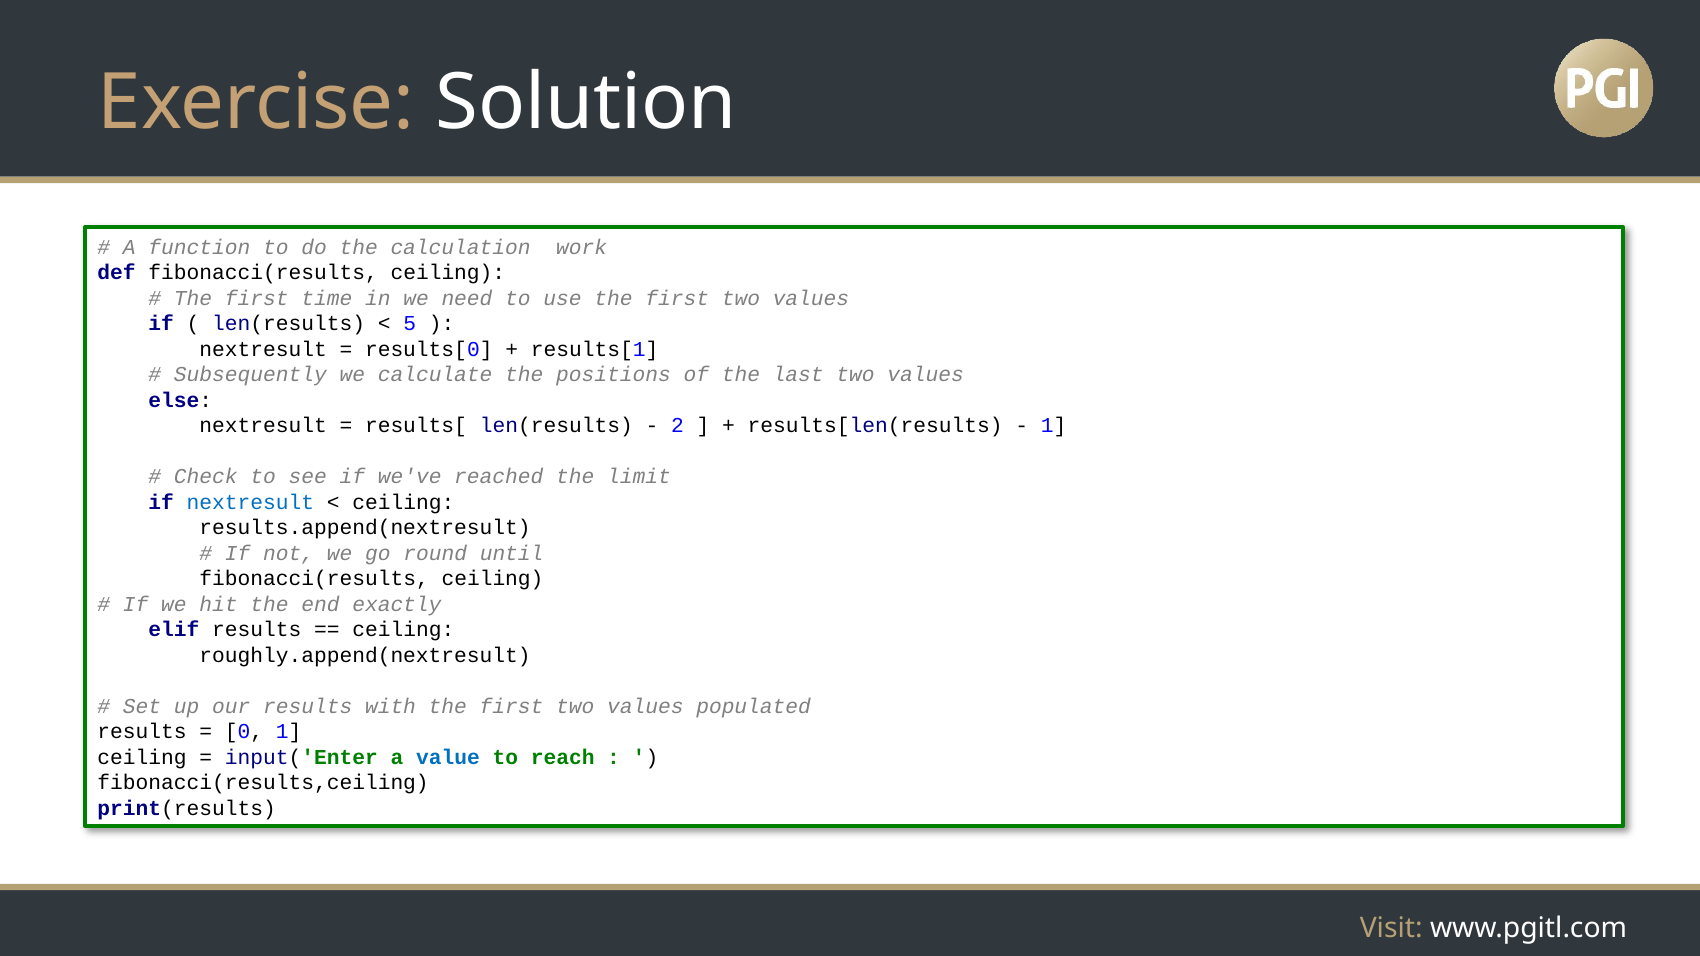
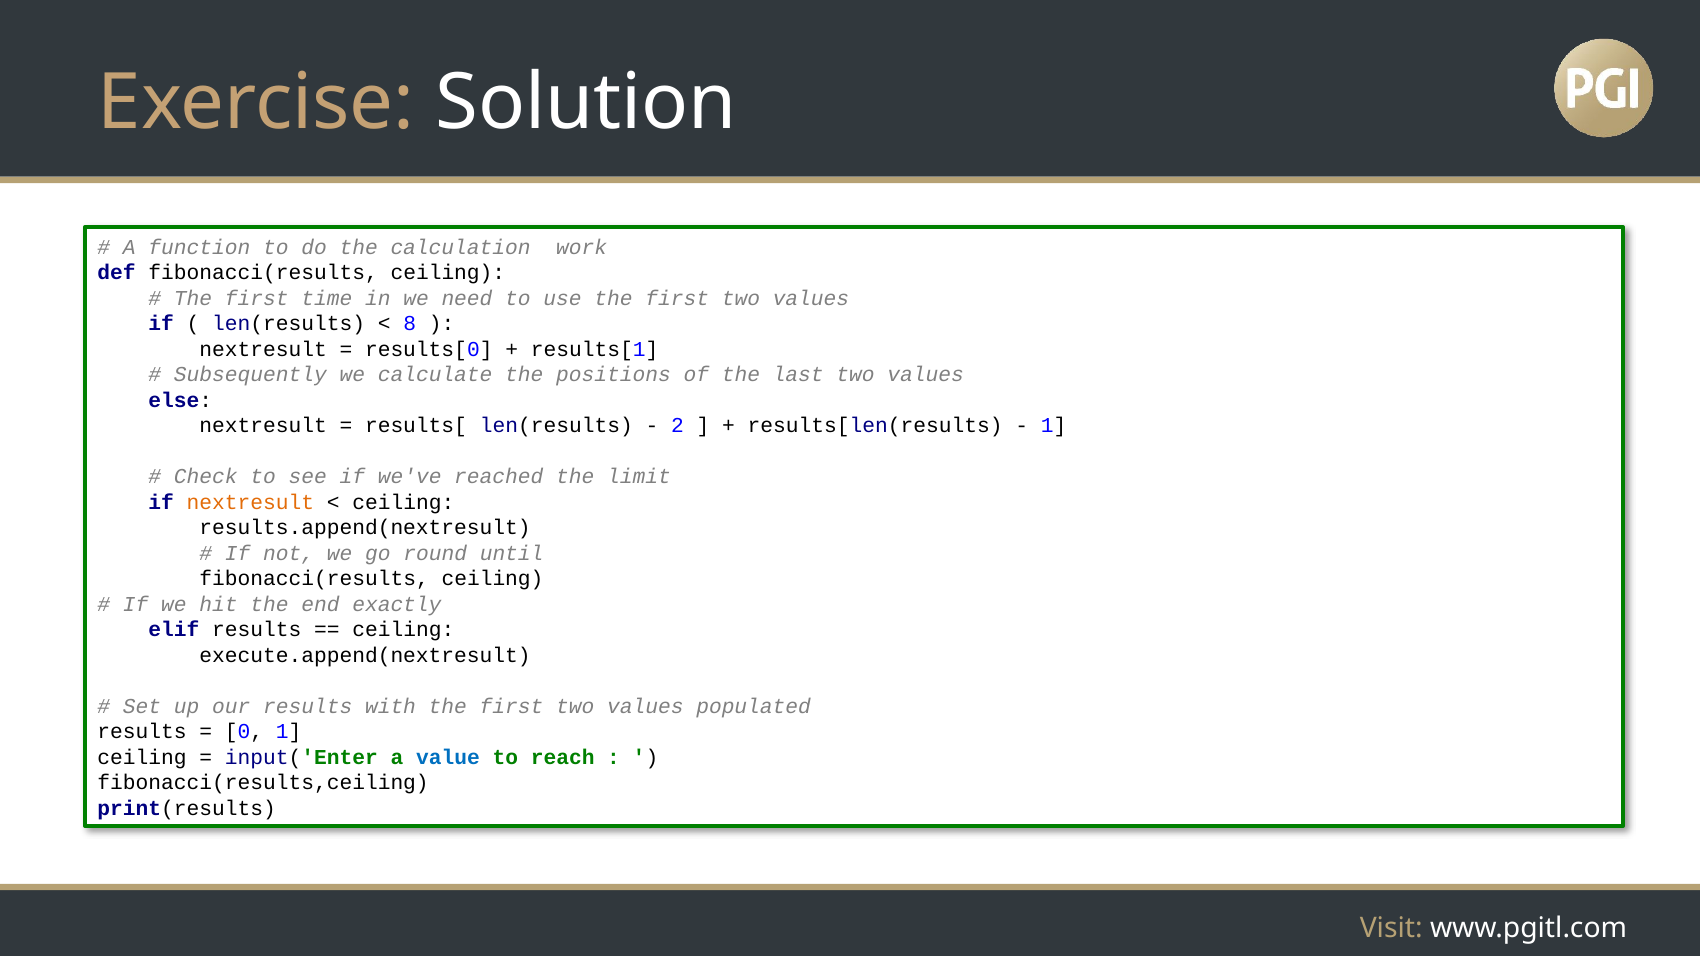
5: 5 -> 8 (410, 324)
nextresult colour: blue -> orange (250, 503)
roughly.append(nextresult: roughly.append(nextresult -> execute.append(nextresult (365, 656)
